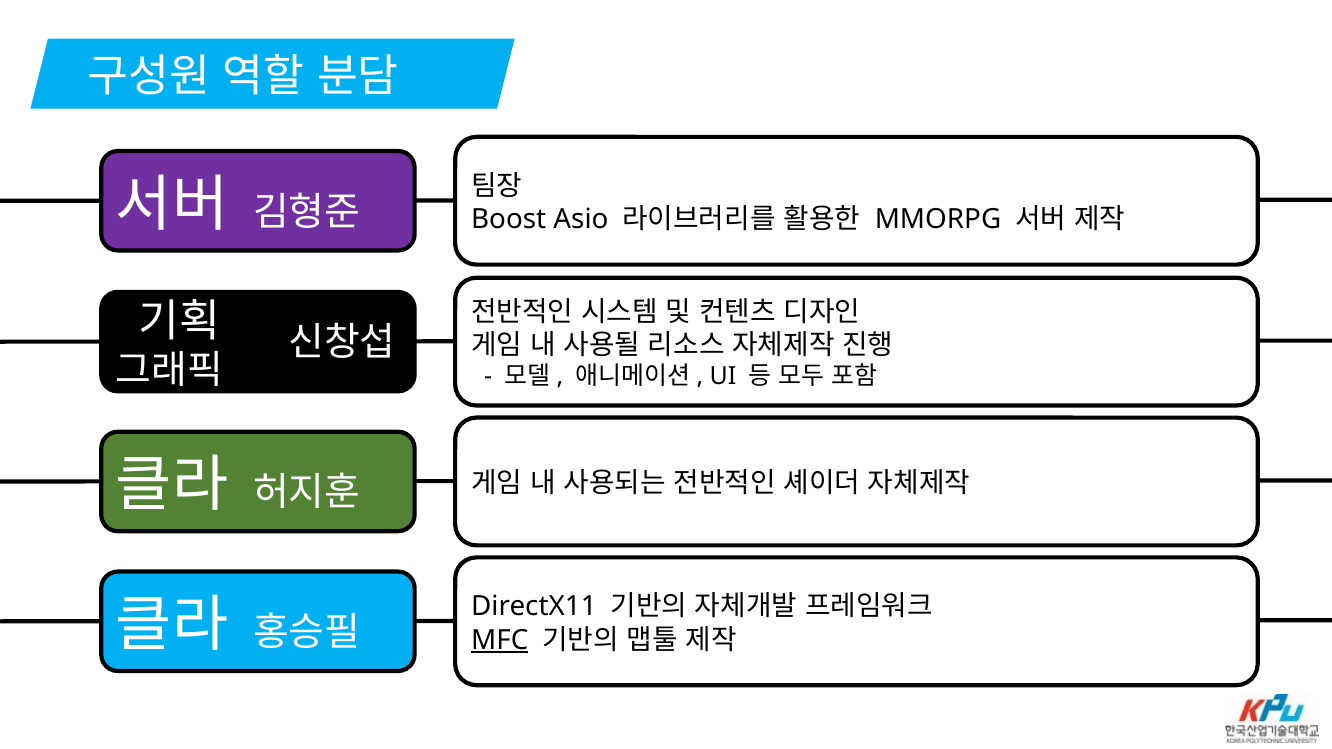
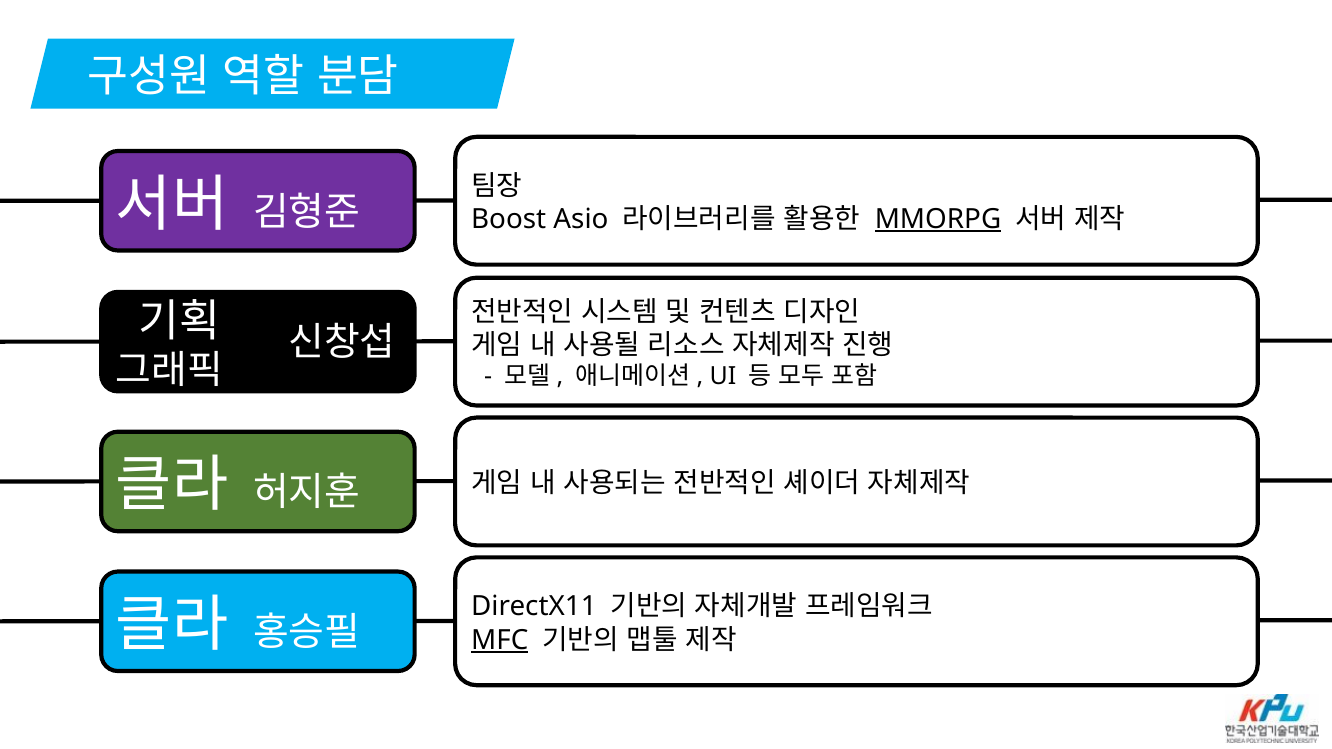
MMORPG underline: none -> present (938, 219)
